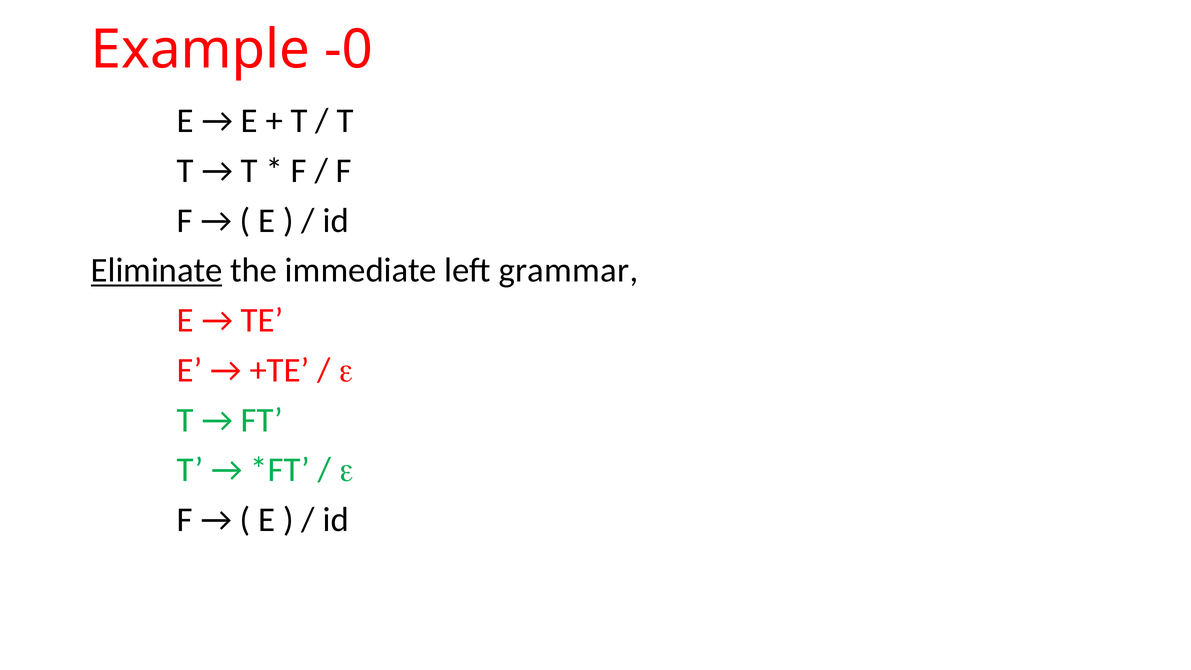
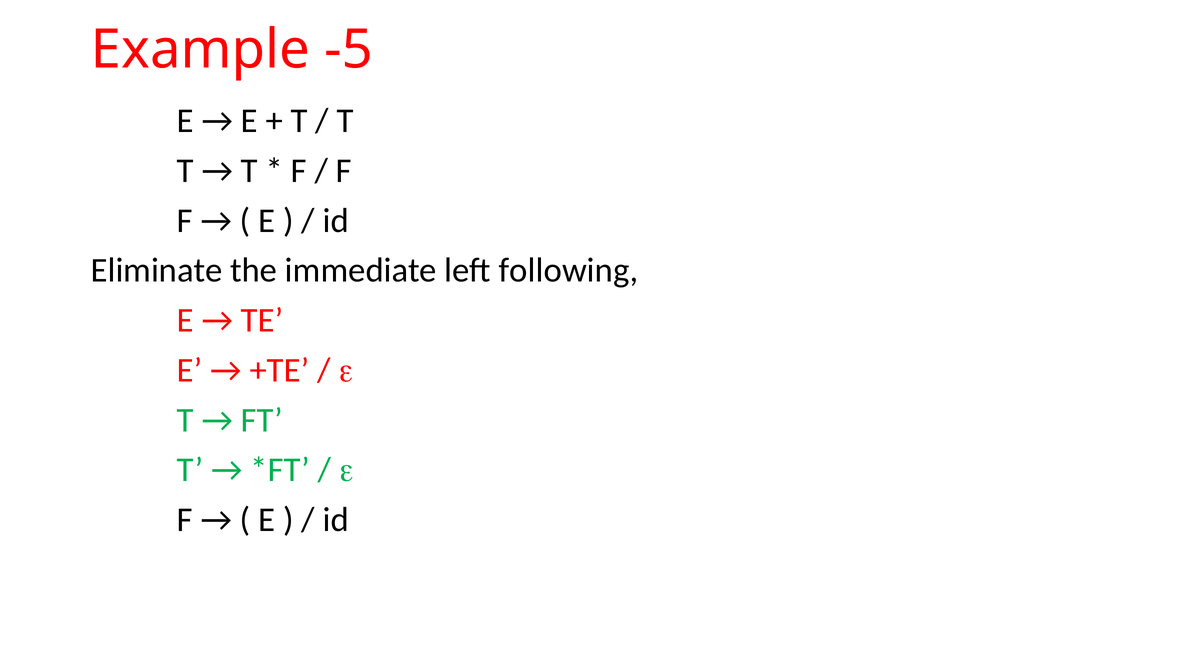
-0: -0 -> -5 (349, 50)
Eliminate underline: present -> none (157, 270)
grammar: grammar -> following (568, 270)
